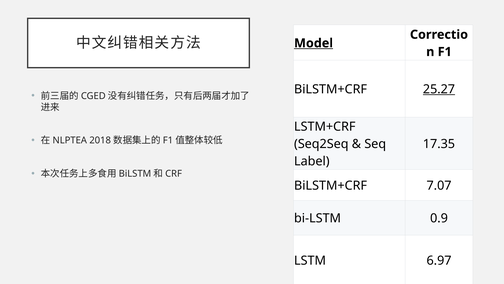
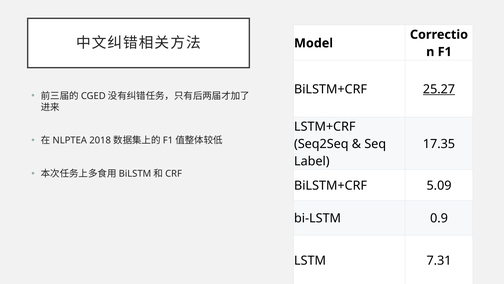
Model underline: present -> none (314, 43)
7.07: 7.07 -> 5.09 (439, 185)
6.97: 6.97 -> 7.31 (439, 260)
